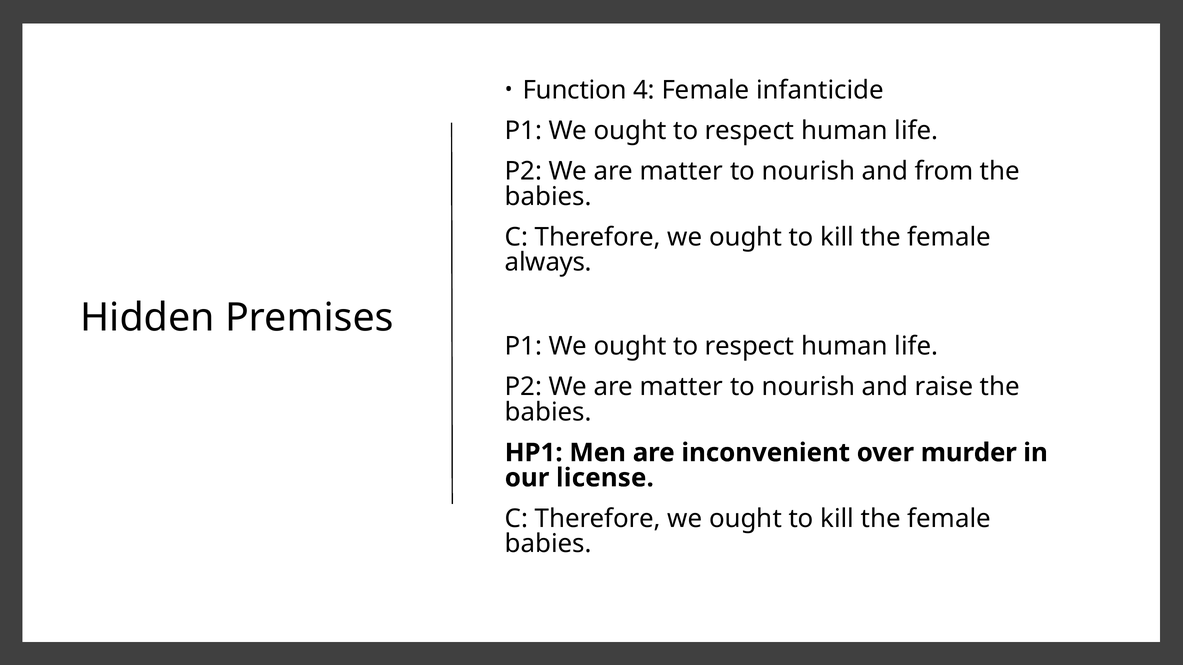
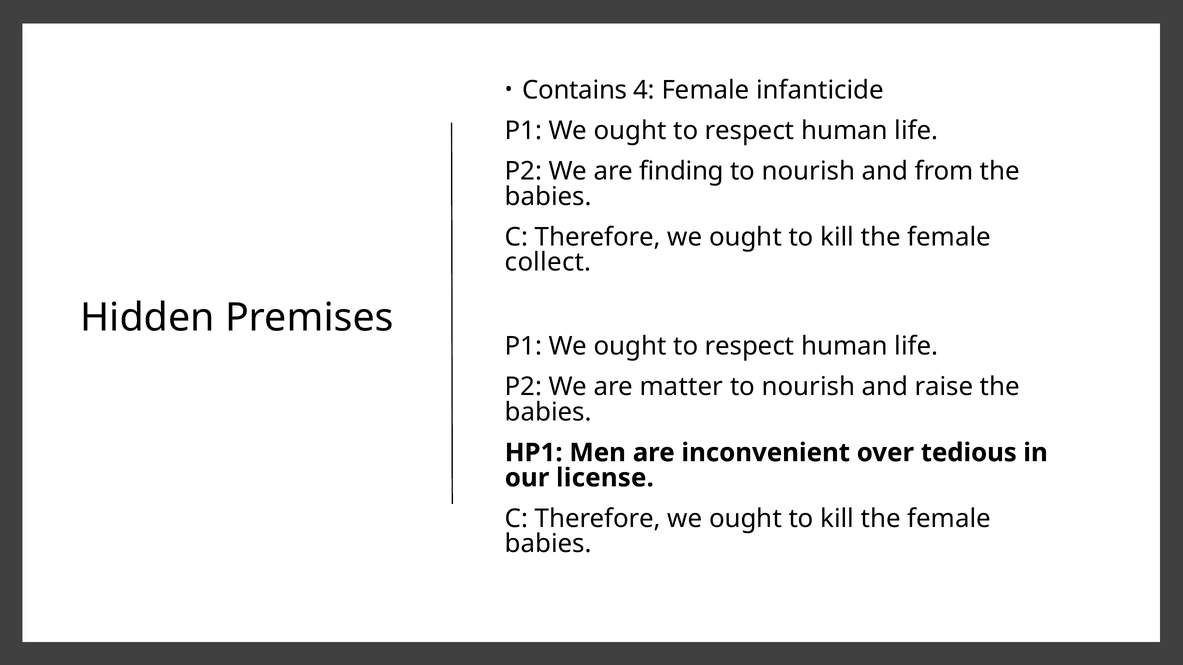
Function: Function -> Contains (575, 90)
matter: matter -> finding (682, 171)
always: always -> collect (548, 262)
murder: murder -> tedious (969, 453)
